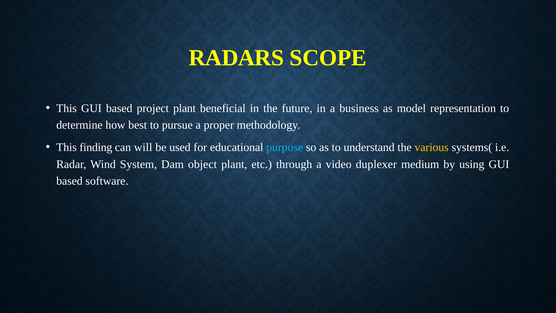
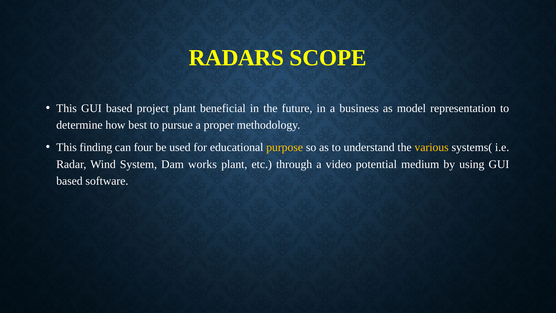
will: will -> four (143, 147)
purpose colour: light blue -> yellow (285, 147)
object: object -> works (203, 164)
duplexer: duplexer -> potential (376, 164)
